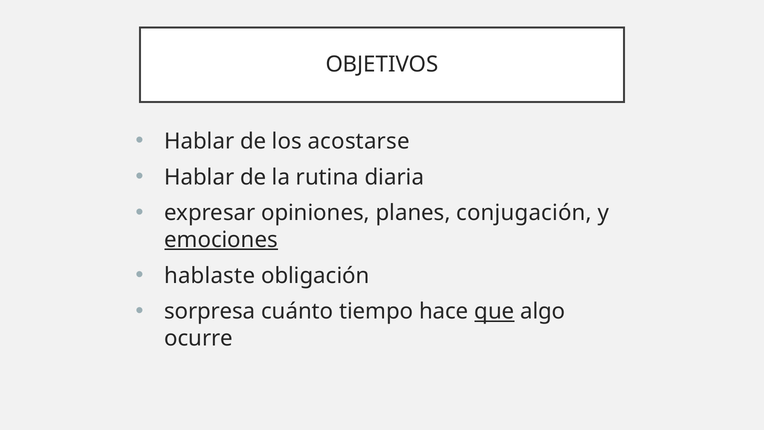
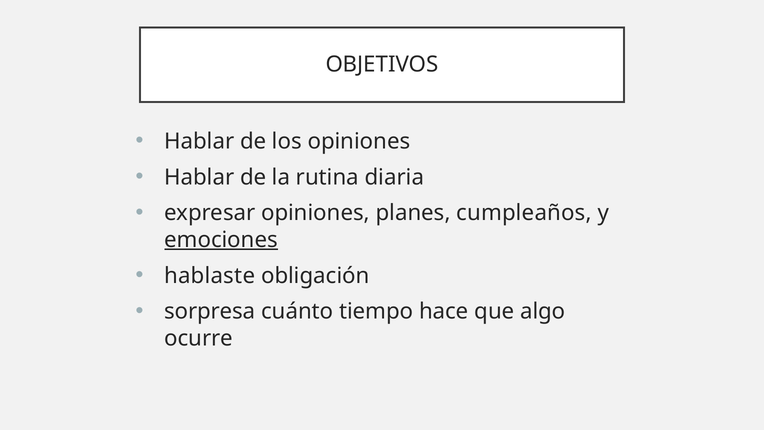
los acostarse: acostarse -> opiniones (359, 141)
conjugación: conjugación -> cumpleaños (524, 213)
que underline: present -> none (494, 311)
